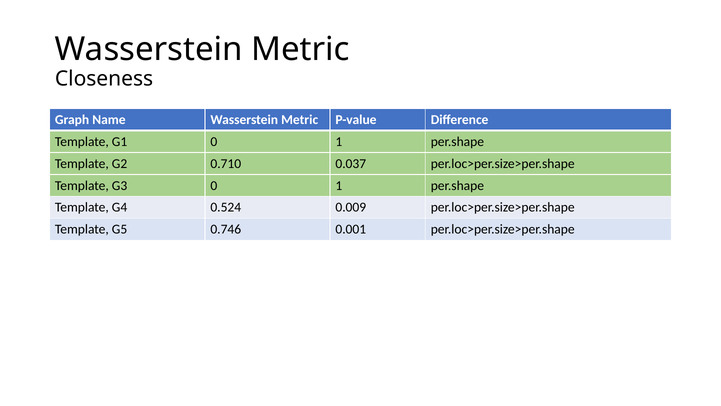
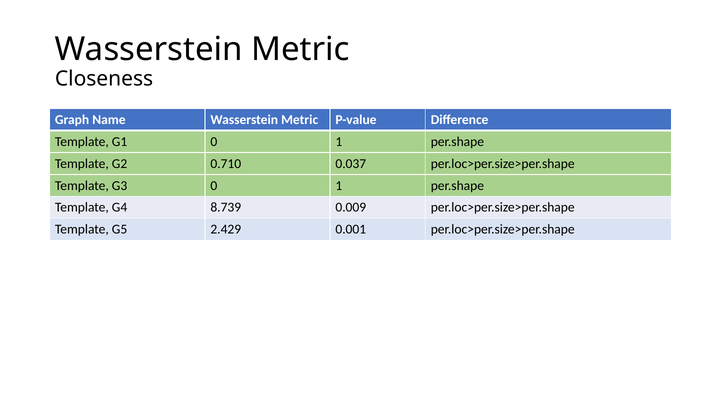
0.524: 0.524 -> 8.739 (226, 207)
0.746: 0.746 -> 2.429 (226, 229)
